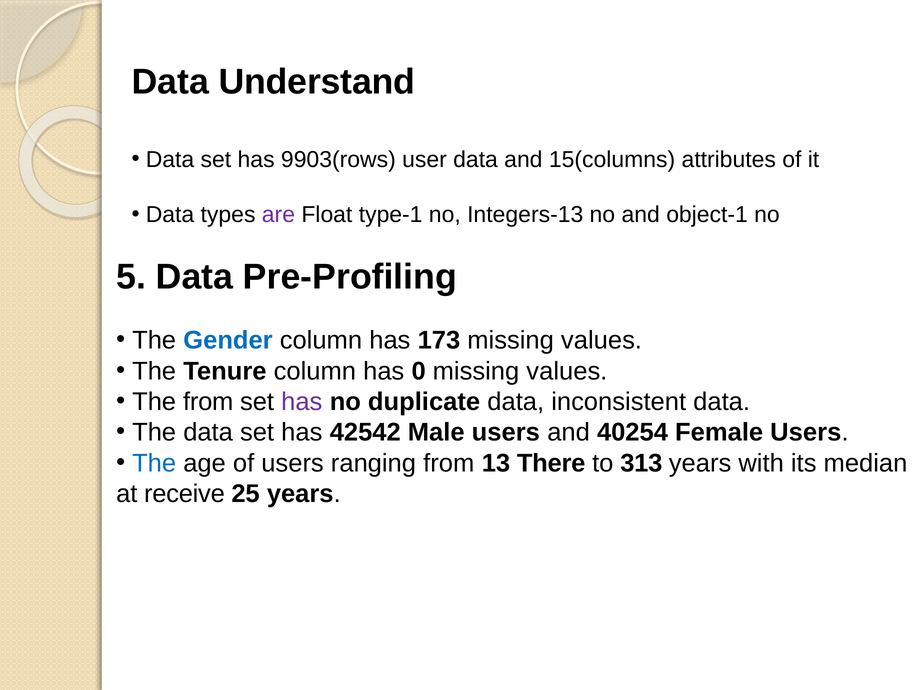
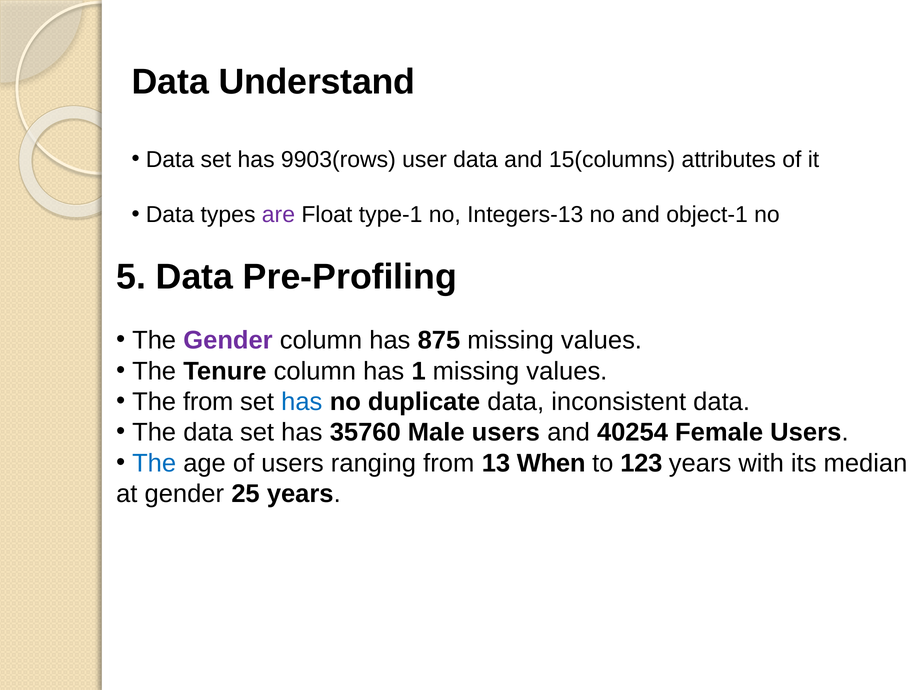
Gender colour: blue -> purple (228, 340)
173: 173 -> 875 (439, 340)
0: 0 -> 1 (419, 371)
has colour: purple -> blue (302, 401)
42542: 42542 -> 35760 (365, 432)
There: There -> When (551, 463)
313: 313 -> 123 (641, 463)
at receive: receive -> gender (184, 493)
